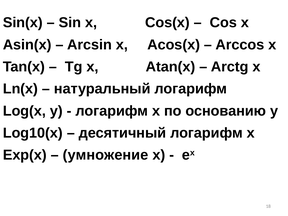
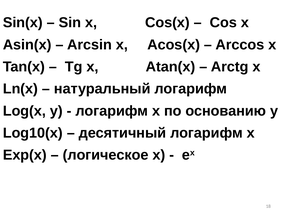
умножение: умножение -> логическое (106, 155)
